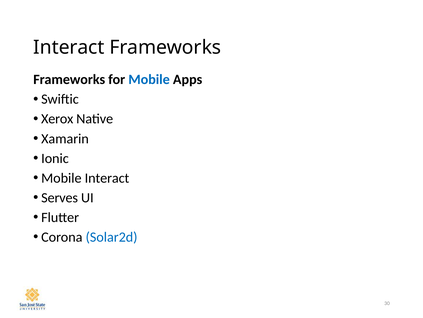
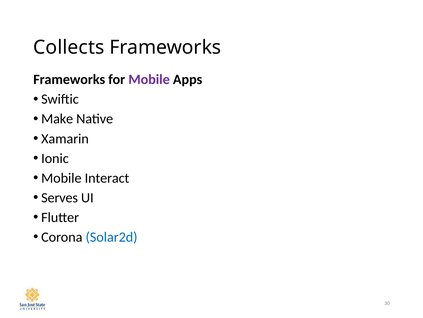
Interact: Interact -> Collects (69, 47)
Mobile colour: blue -> purple (149, 79)
Xerox: Xerox -> Make (57, 119)
